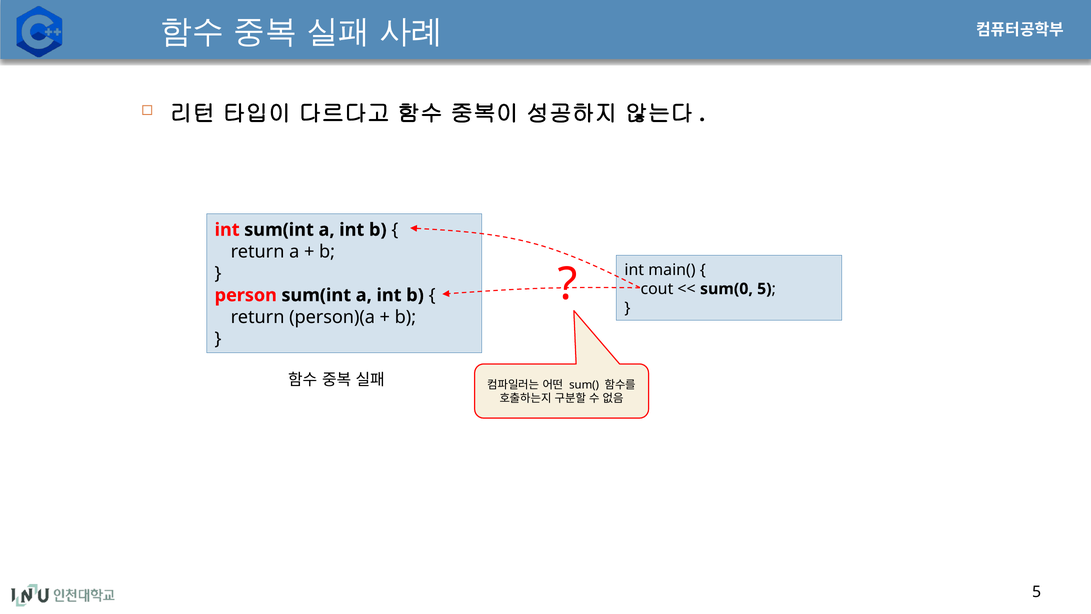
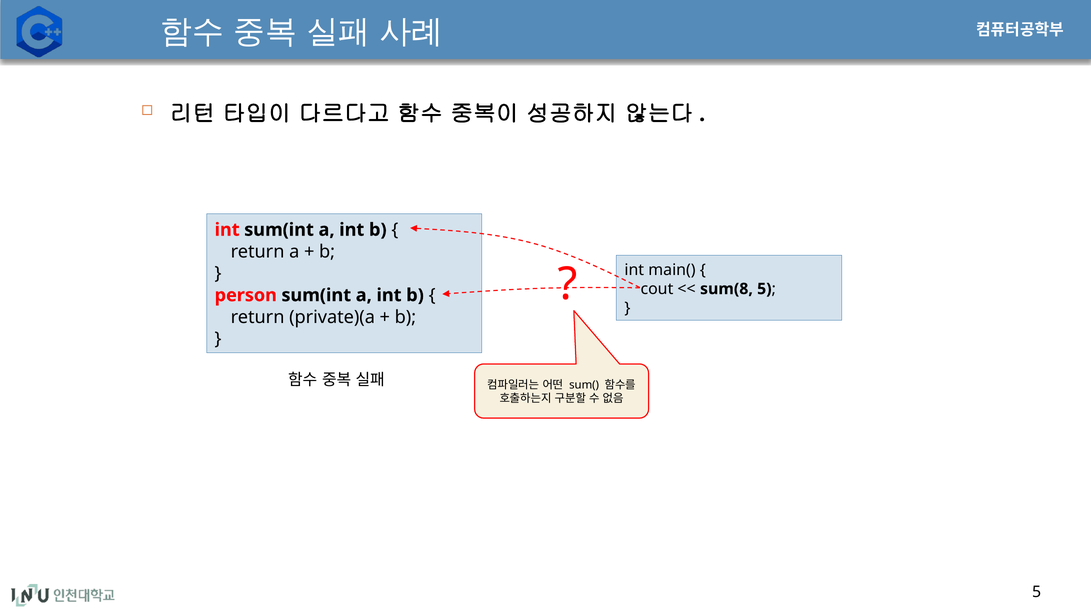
sum(0: sum(0 -> sum(8 (726, 289)
person)(a: person)(a -> private)(a (332, 317)
